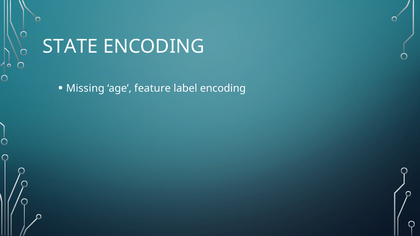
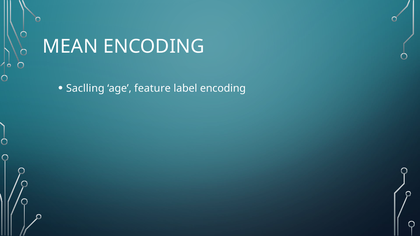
STATE: STATE -> MEAN (70, 47)
Missing: Missing -> Saclling (85, 89)
